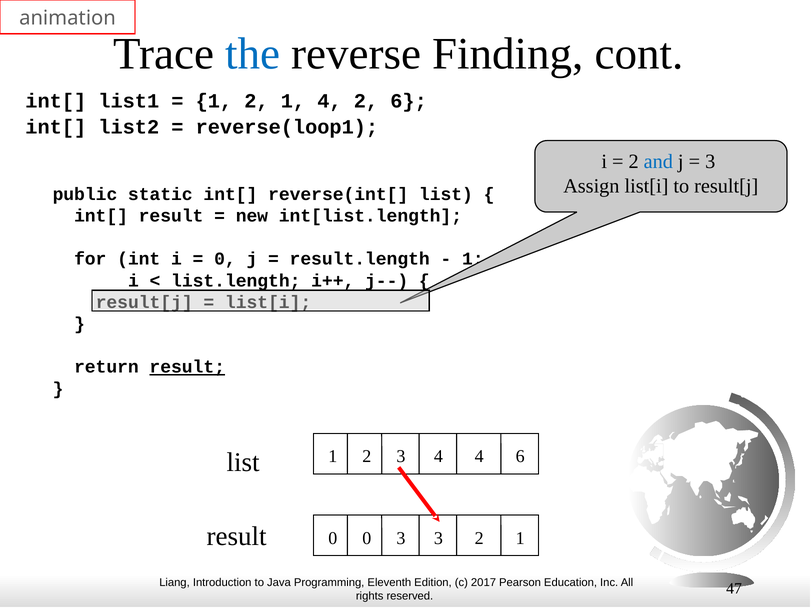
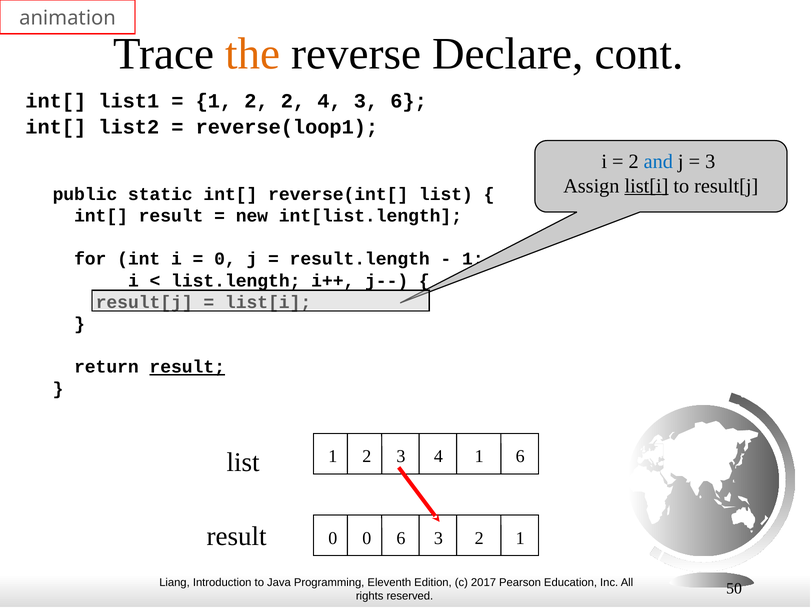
the colour: blue -> orange (253, 54)
Finding: Finding -> Declare (508, 54)
1 2 1: 1 -> 2 (293, 101)
4 2: 2 -> 3 (366, 101)
list[i underline: none -> present (646, 186)
4 4: 4 -> 1 (479, 456)
0 3: 3 -> 6 (401, 538)
47: 47 -> 50 (734, 589)
